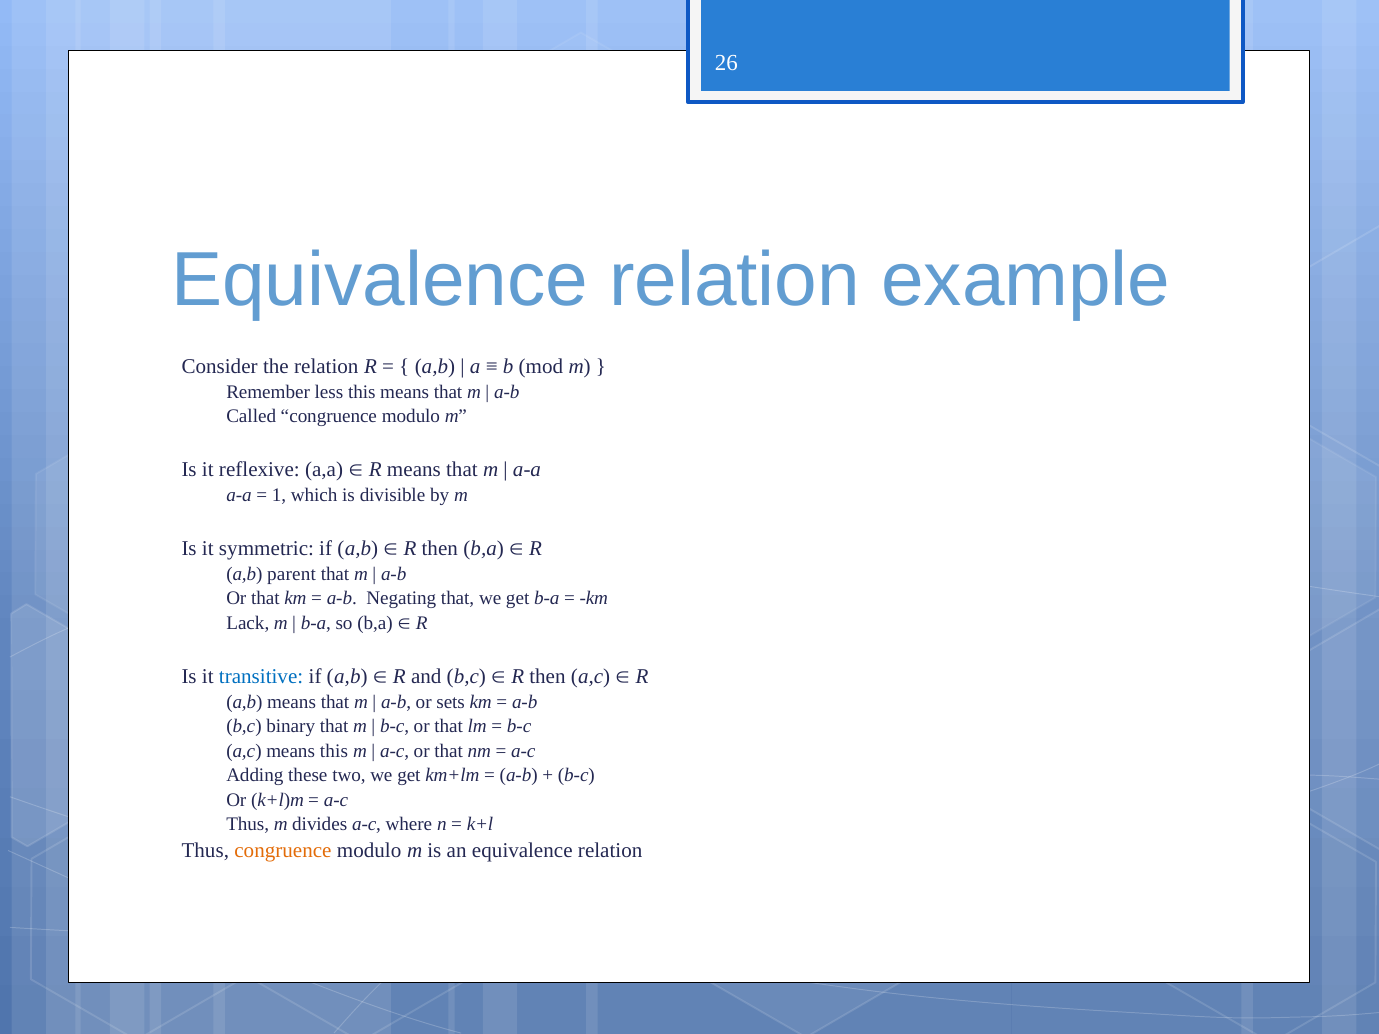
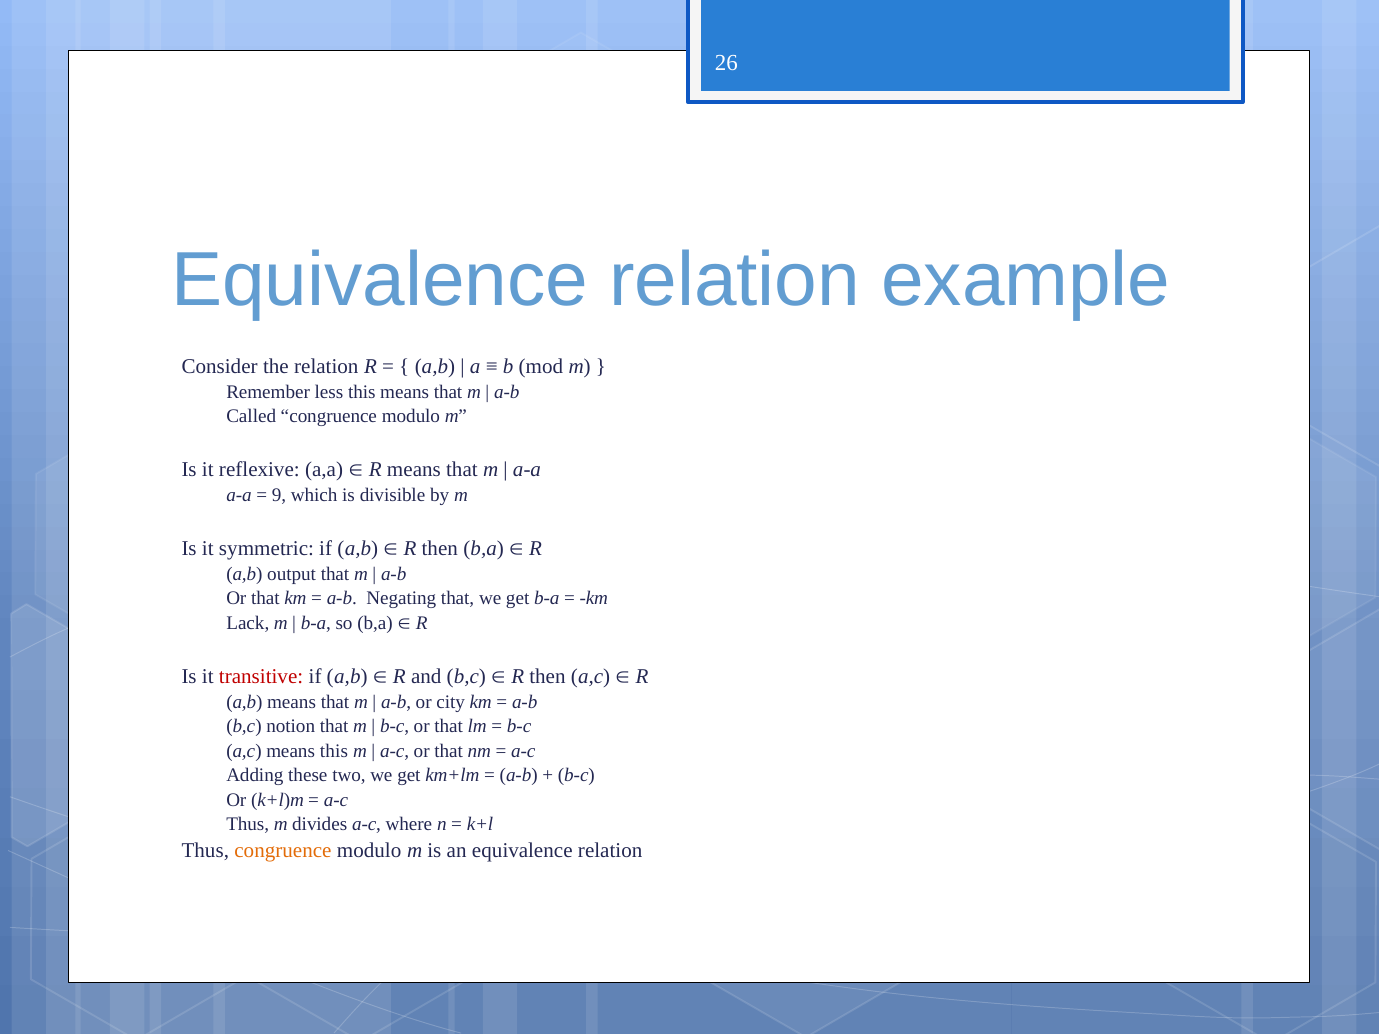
1: 1 -> 9 (279, 495)
parent: parent -> output (292, 574)
transitive colour: blue -> red (261, 677)
sets: sets -> city (451, 702)
binary: binary -> notion (291, 727)
